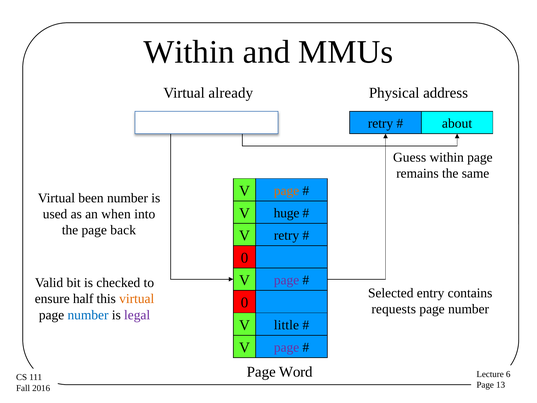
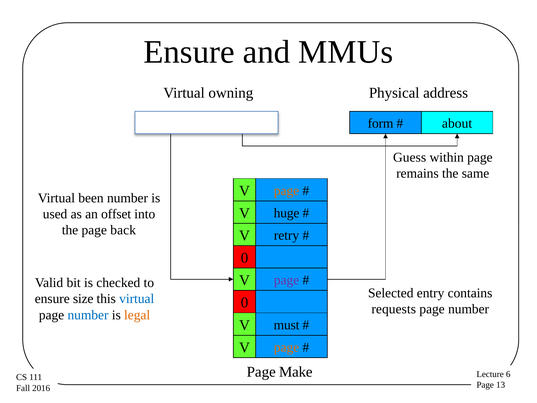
Within: Within -> Ensure (189, 52)
already: already -> owning (231, 93)
retry: retry -> form (381, 123)
an when: when -> offset (116, 214)
half: half -> size (83, 299)
virtual colour: orange -> blue (137, 299)
legal colour: purple -> orange (137, 315)
little: little -> must (287, 325)
page colour: purple -> orange (287, 347)
Word: Word -> Make (296, 372)
